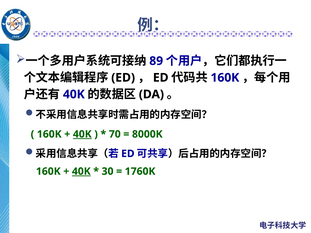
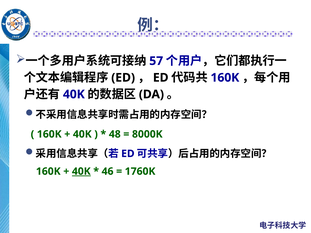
89: 89 -> 57 (156, 61)
40K underline: present -> none (82, 134)
70: 70 -> 48 (115, 134)
30: 30 -> 46 (108, 172)
